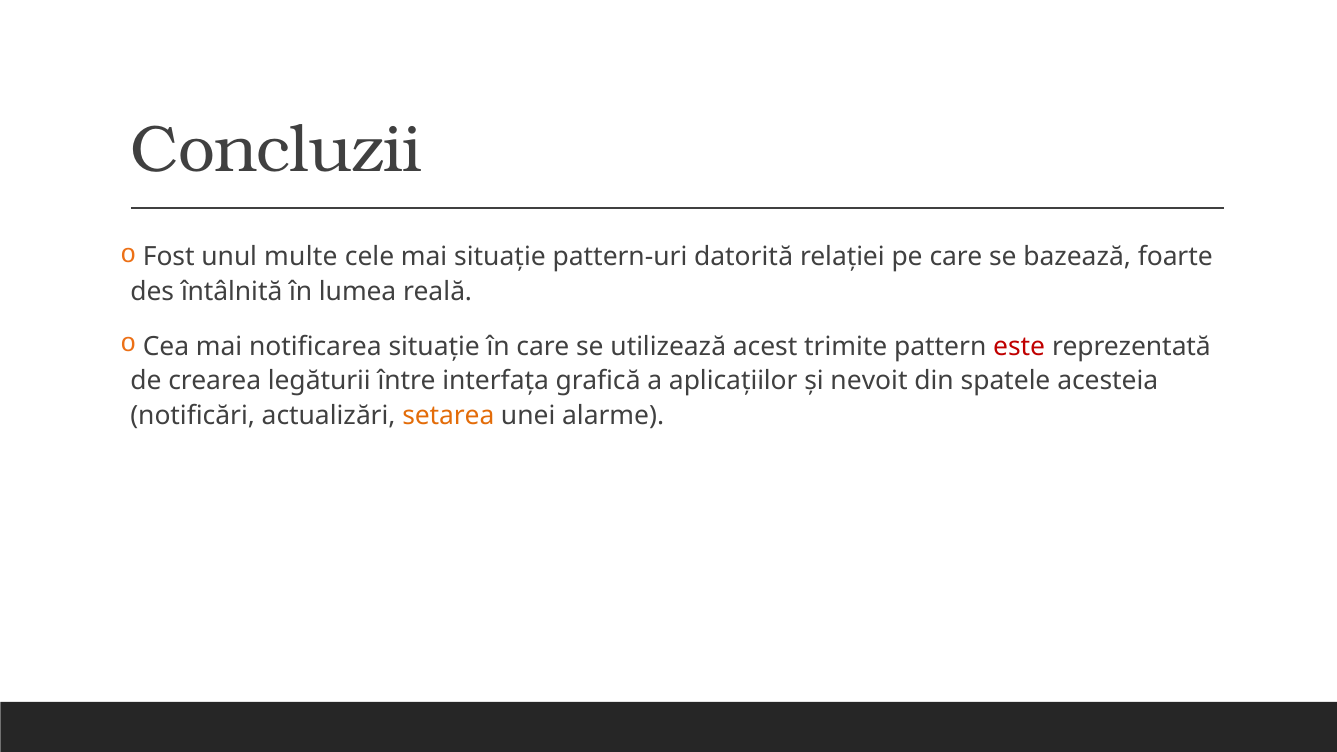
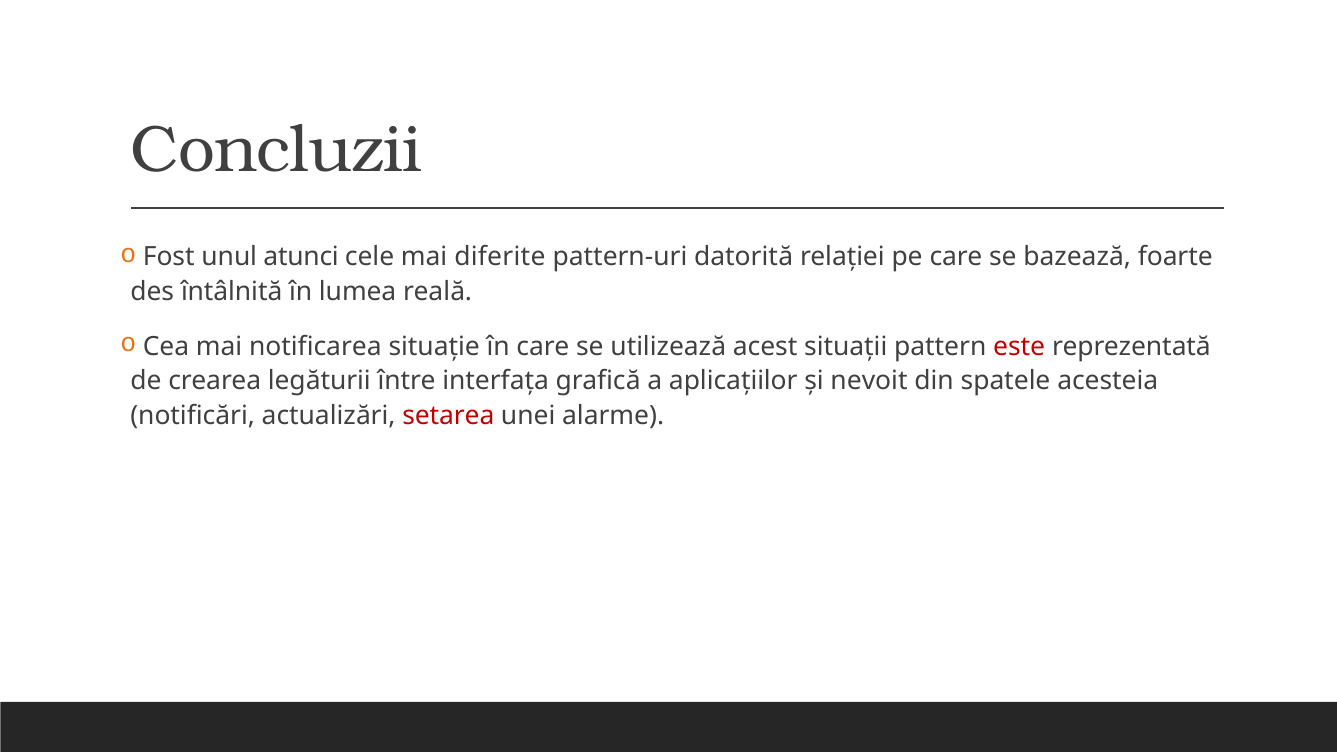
multe: multe -> atunci (301, 257)
mai situație: situație -> diferite (500, 257)
trimite: trimite -> situații (846, 346)
setarea colour: orange -> red (448, 416)
